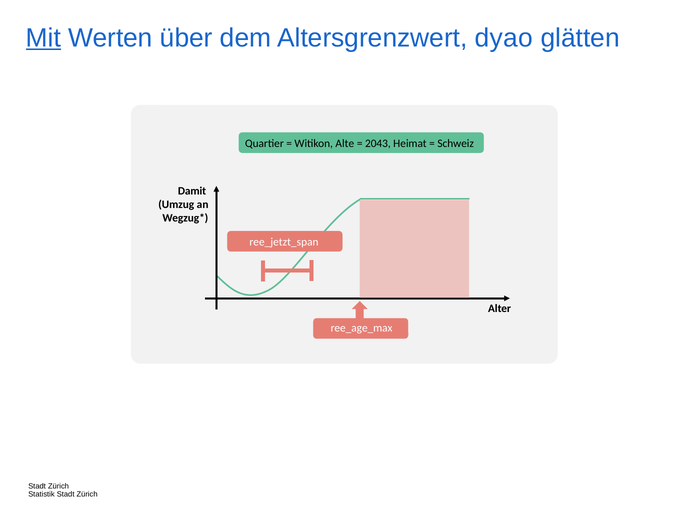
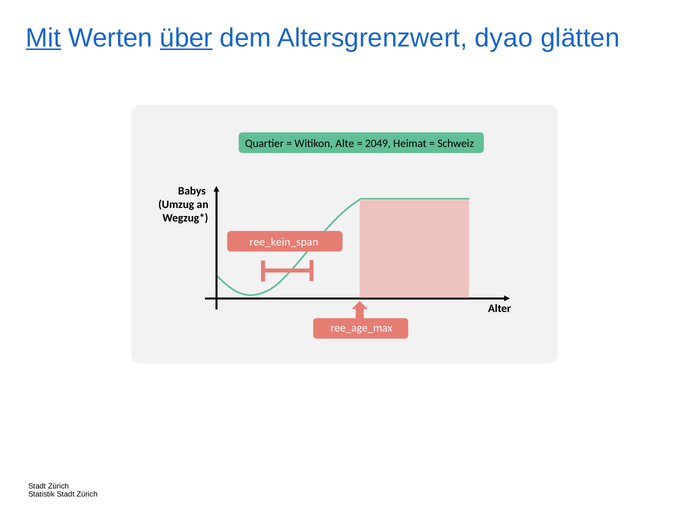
über underline: none -> present (186, 38)
2043: 2043 -> 2049 (378, 143)
Damit: Damit -> Babys (192, 191)
ree_jetzt_span: ree_jetzt_span -> ree_kein_span (284, 242)
